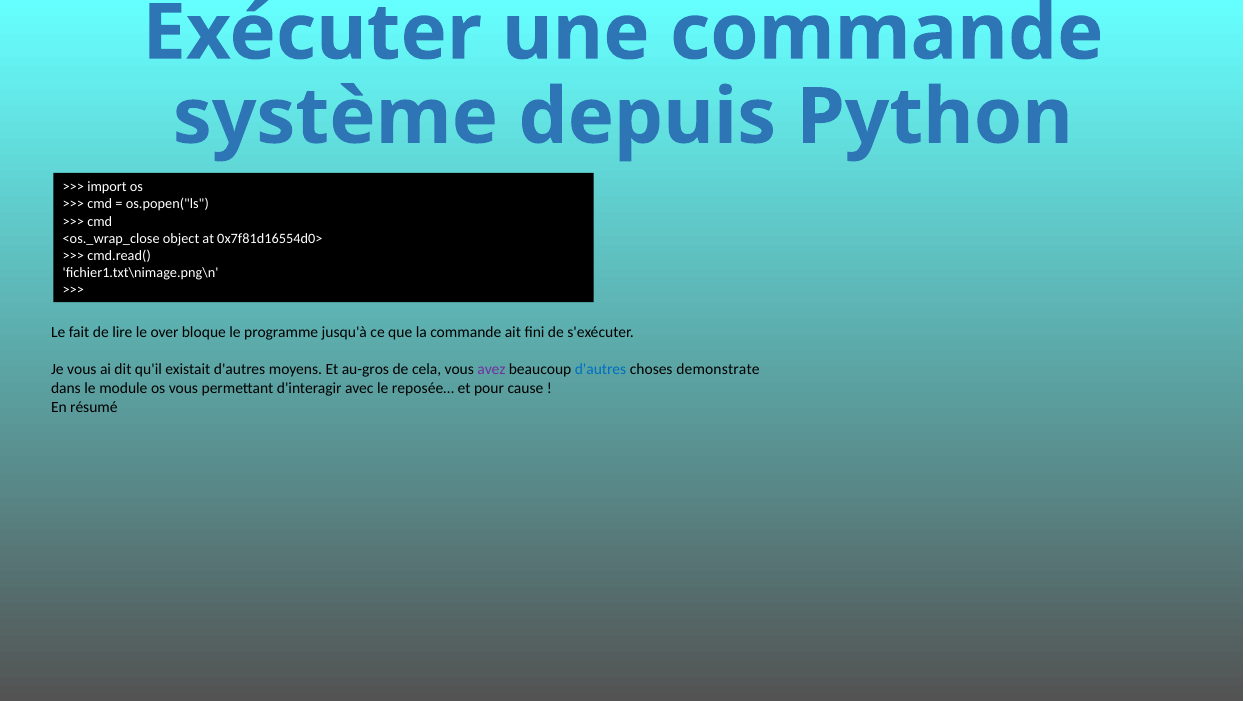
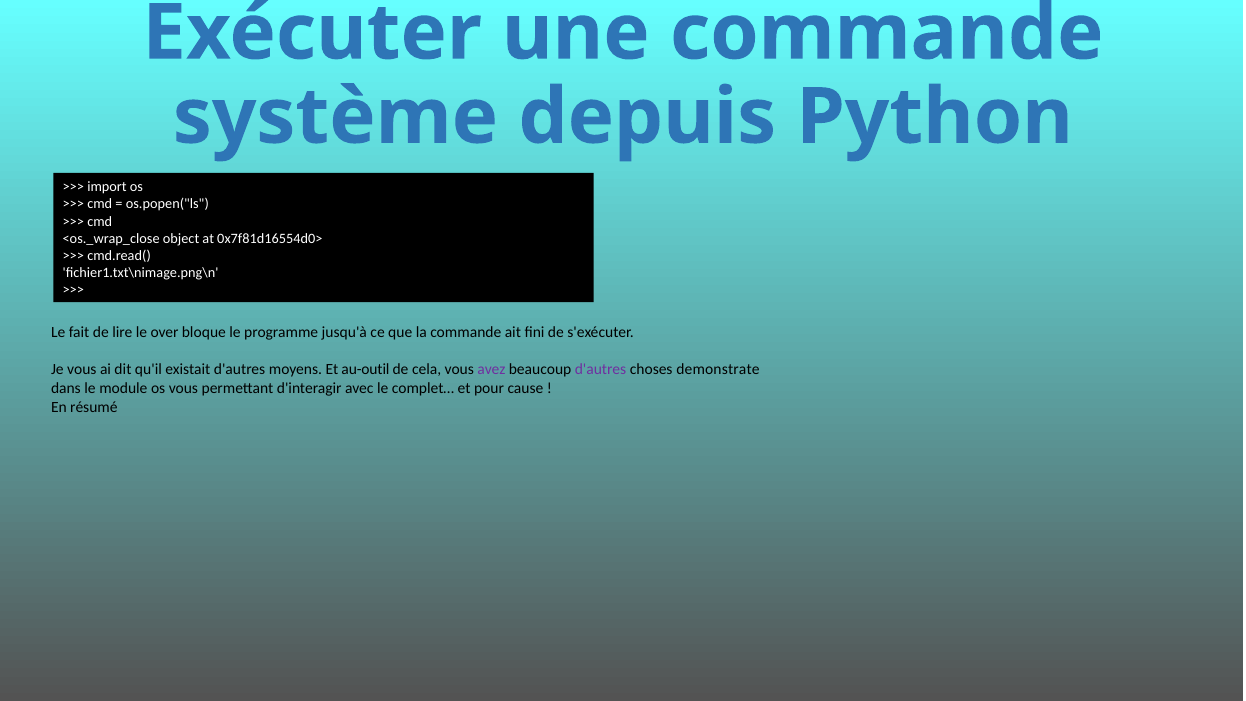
au-gros: au-gros -> au-outil (365, 369)
d'autres colour: blue -> purple (601, 369)
reposée…: reposée… -> complet… (423, 388)
